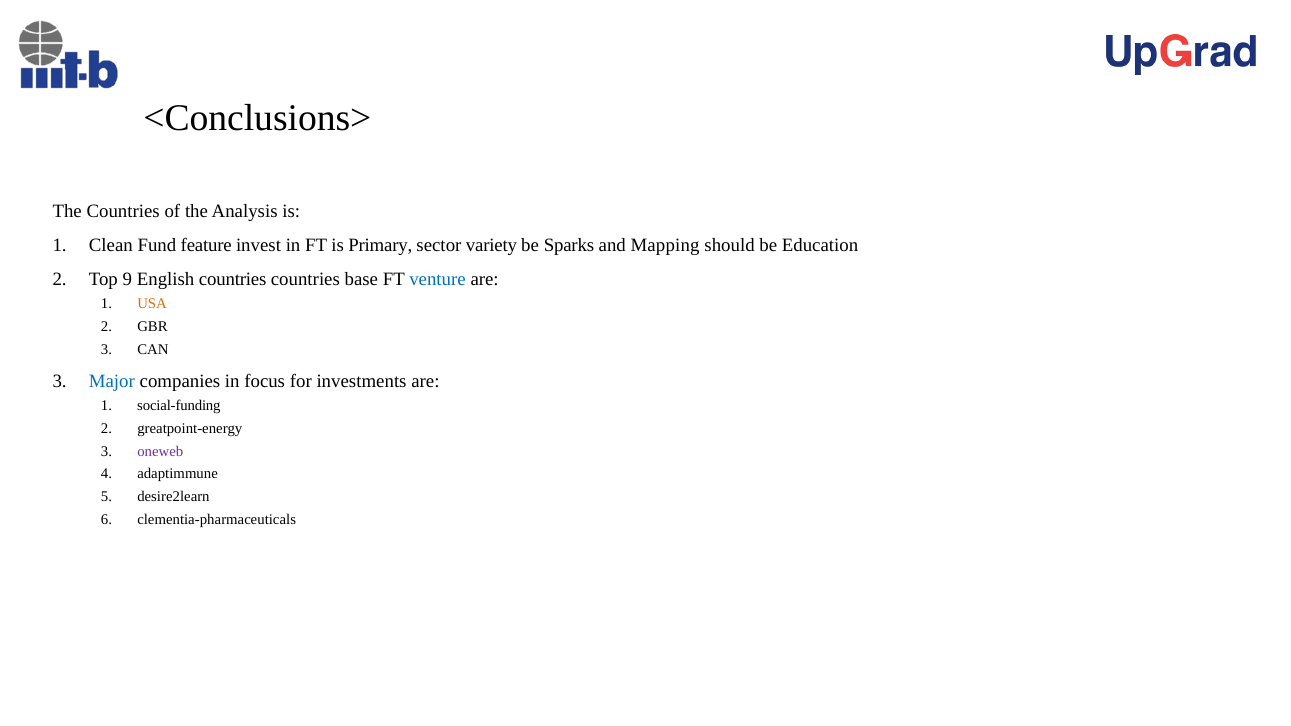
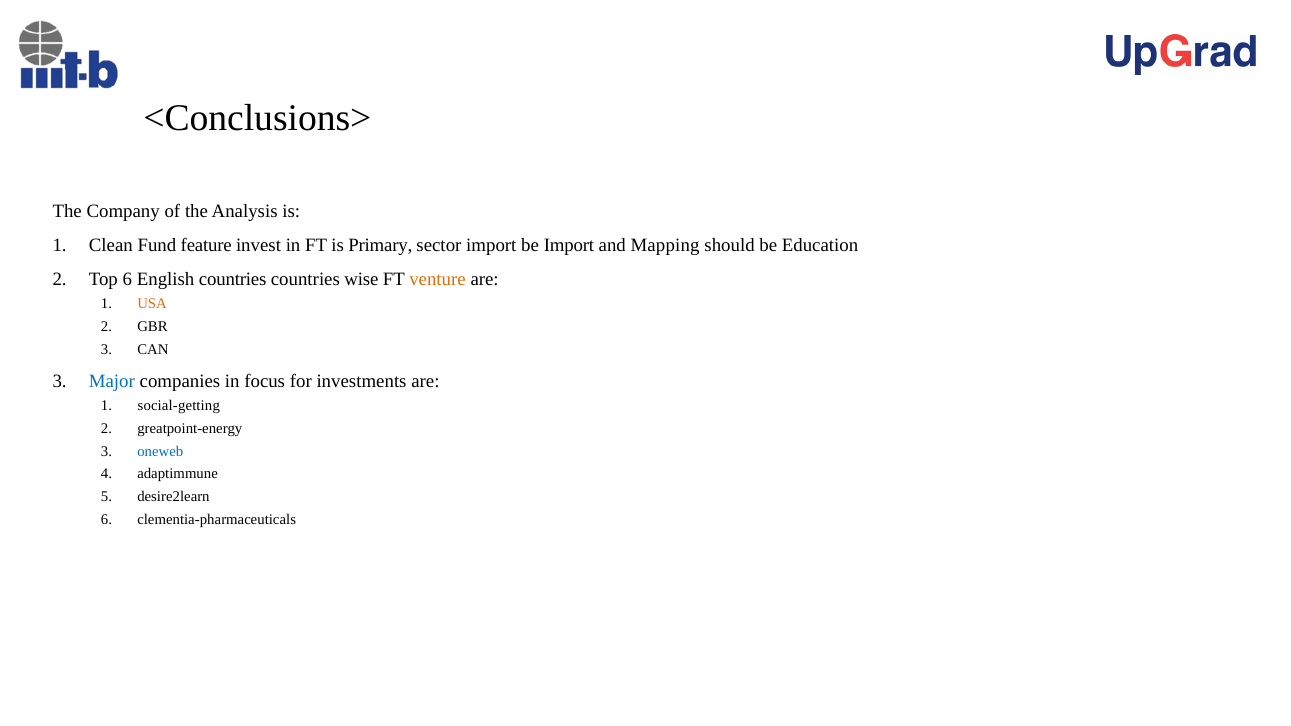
The Countries: Countries -> Company (123, 211)
sector variety: variety -> import (491, 245)
be Sparks: Sparks -> Import (569, 245)
Top 9: 9 -> 6 (127, 279)
base: base -> wise (361, 279)
venture colour: blue -> orange (438, 279)
social-funding: social-funding -> social-getting (179, 406)
oneweb colour: purple -> blue (160, 451)
